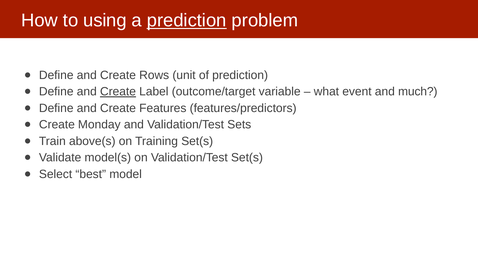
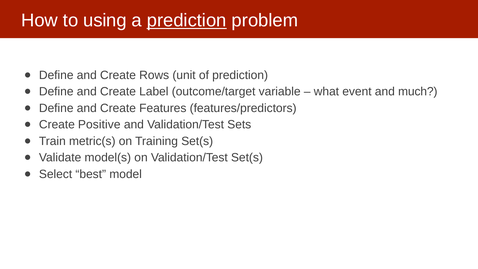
Create underline: present -> none (118, 92)
Monday: Monday -> Positive (99, 125)
above(s: above(s -> metric(s (92, 141)
